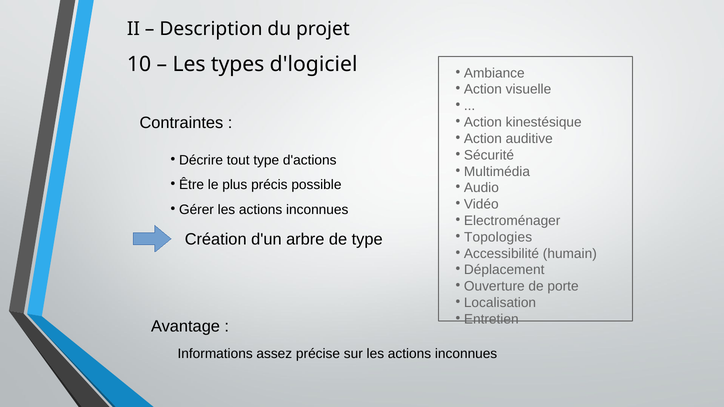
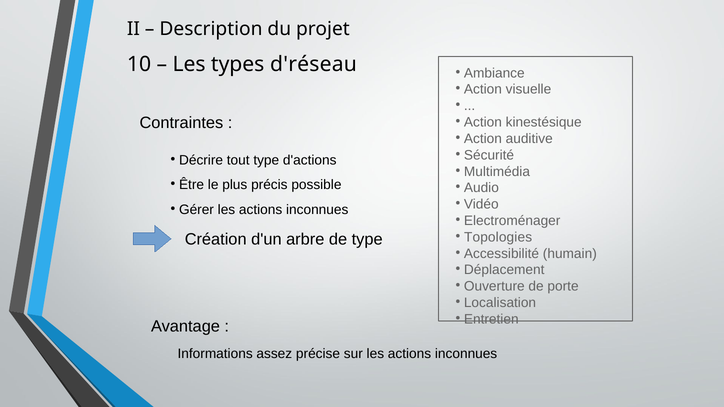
d'logiciel: d'logiciel -> d'réseau (314, 65)
